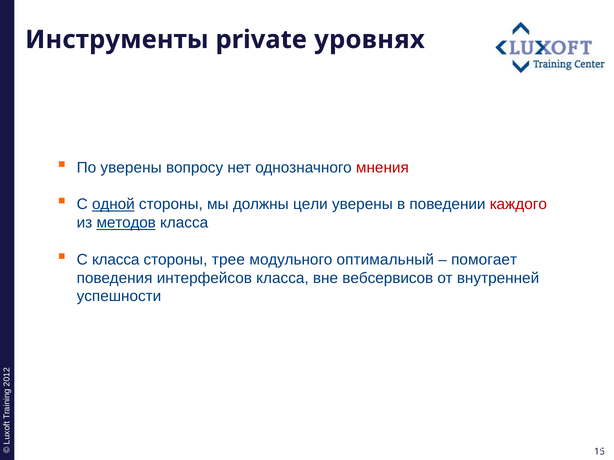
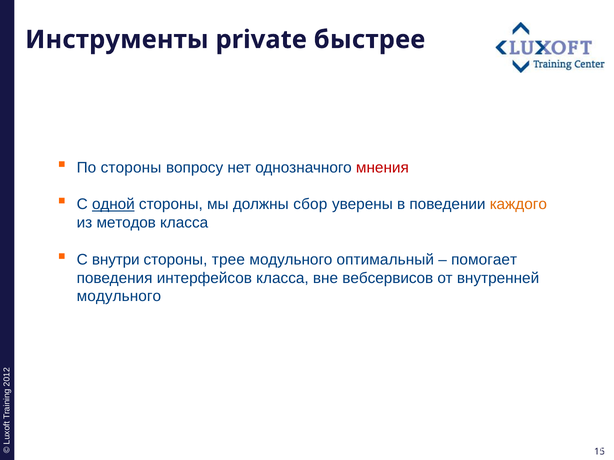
уровнях: уровнях -> быстрее (369, 40)
По уверены: уверены -> стороны (131, 168)
цели: цели -> сбор (310, 205)
каждого colour: red -> orange (518, 205)
методов underline: present -> none (126, 223)
С класса: класса -> внутри (116, 260)
успешности: успешности -> модульного (119, 297)
